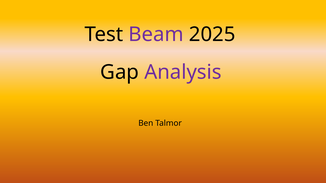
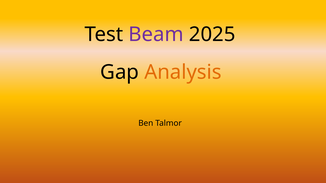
Analysis colour: purple -> orange (183, 72)
